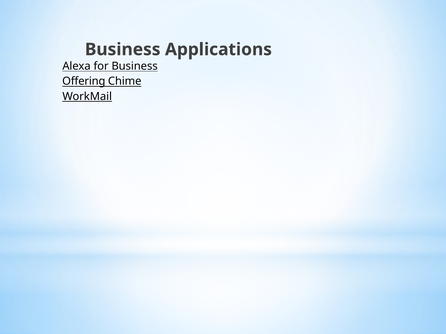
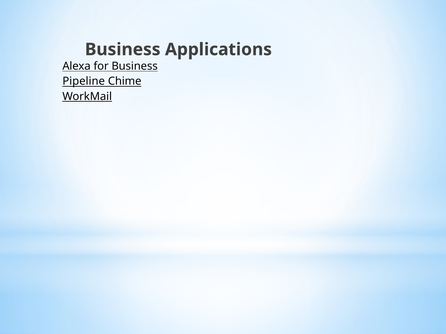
Offering: Offering -> Pipeline (84, 81)
